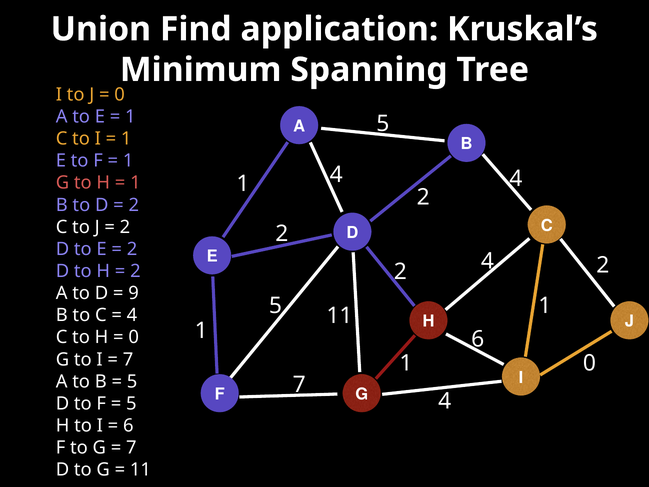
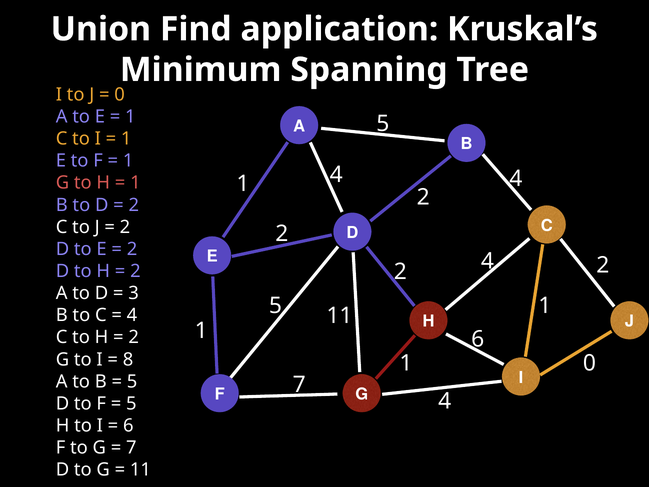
9: 9 -> 3 (134, 293)
0: 0 -> 2 (134, 337)
7: 7 -> 8 (128, 359)
